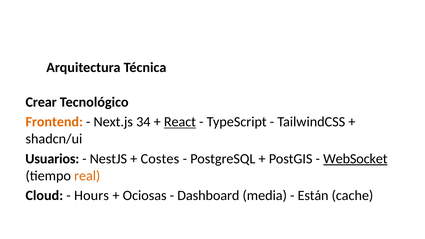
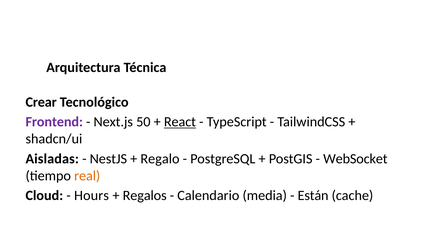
Frontend colour: orange -> purple (54, 122)
34: 34 -> 50 (143, 122)
Usuarios: Usuarios -> Aisladas (52, 159)
Costes: Costes -> Regalo (160, 159)
WebSocket underline: present -> none (355, 159)
Ociosas: Ociosas -> Regalos (145, 196)
Dashboard: Dashboard -> Calendario (208, 196)
